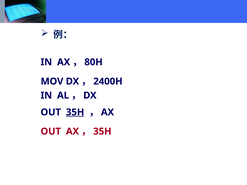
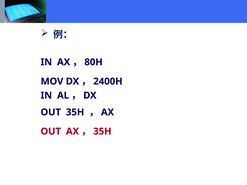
35H underline: present -> none (75, 112)
